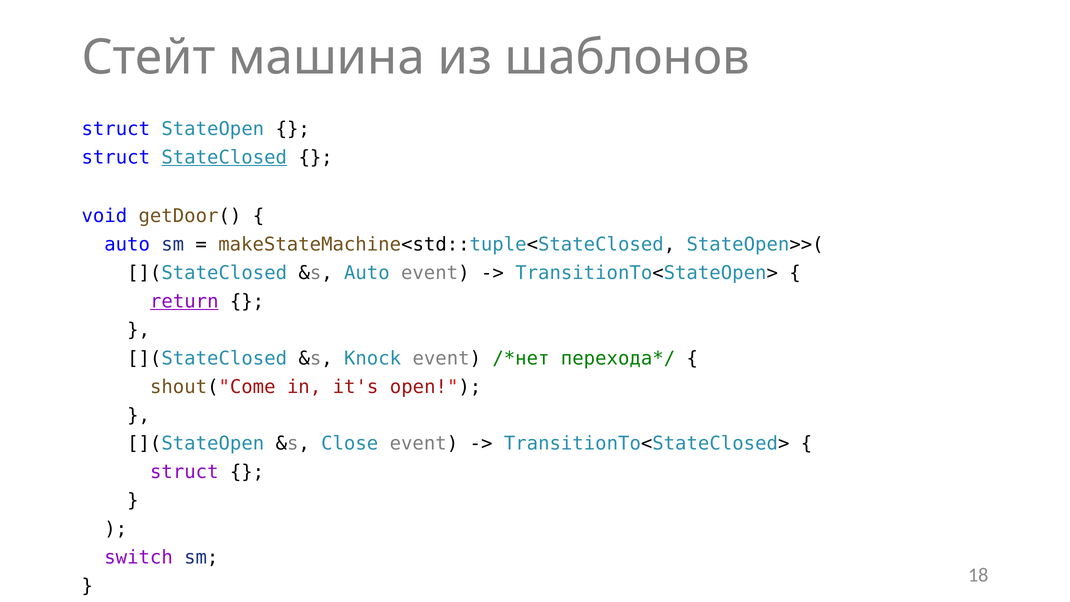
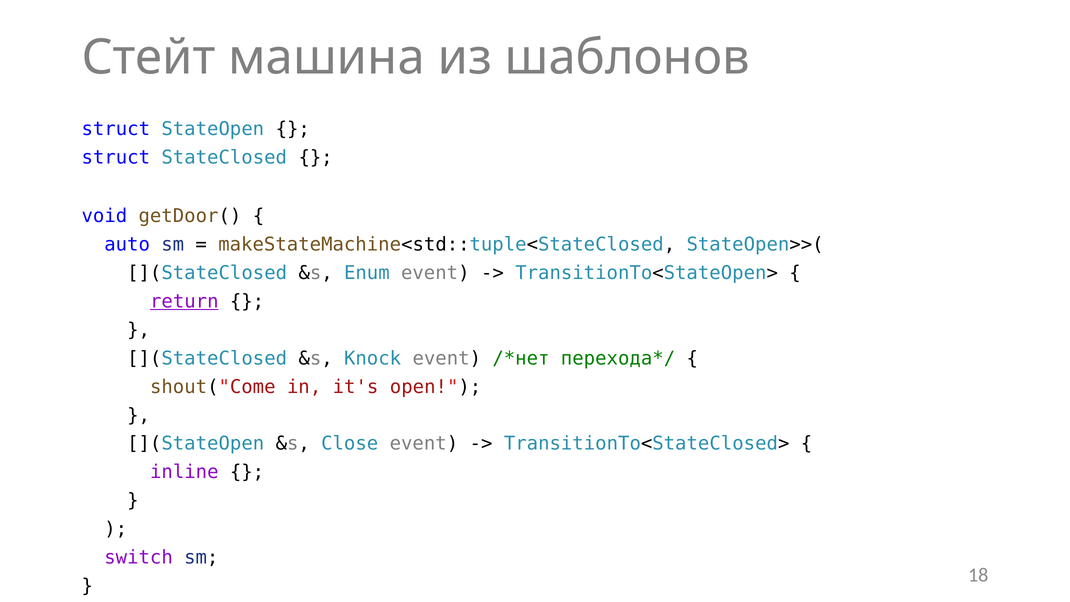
StateClosed underline: present -> none (224, 157)
&s Auto: Auto -> Enum (367, 273)
struct: struct -> inline (184, 472)
